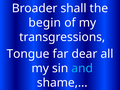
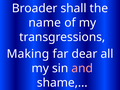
begin: begin -> name (45, 23)
Tongue: Tongue -> Making (28, 54)
and colour: light blue -> pink (82, 68)
